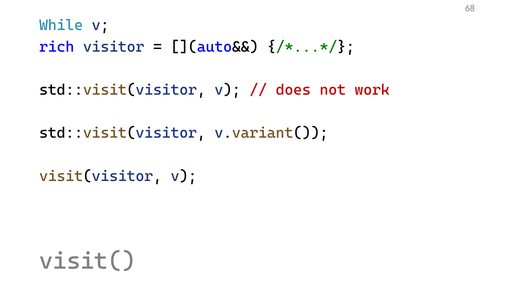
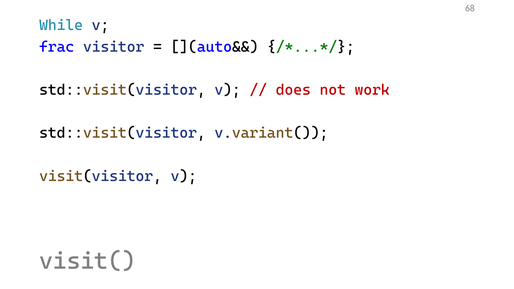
rich: rich -> frac (57, 47)
